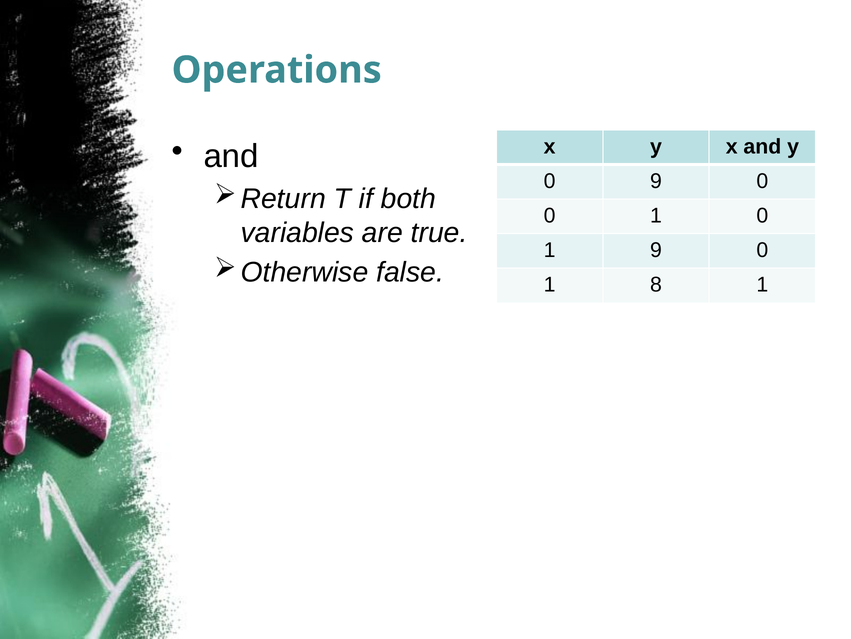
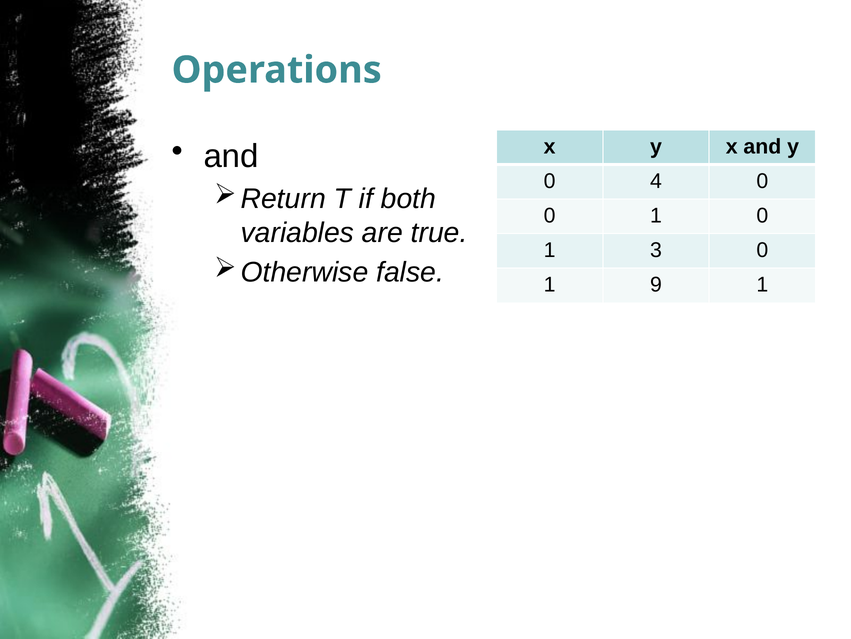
0 9: 9 -> 4 (656, 181)
1 9: 9 -> 3 (656, 250)
8: 8 -> 9 (656, 284)
